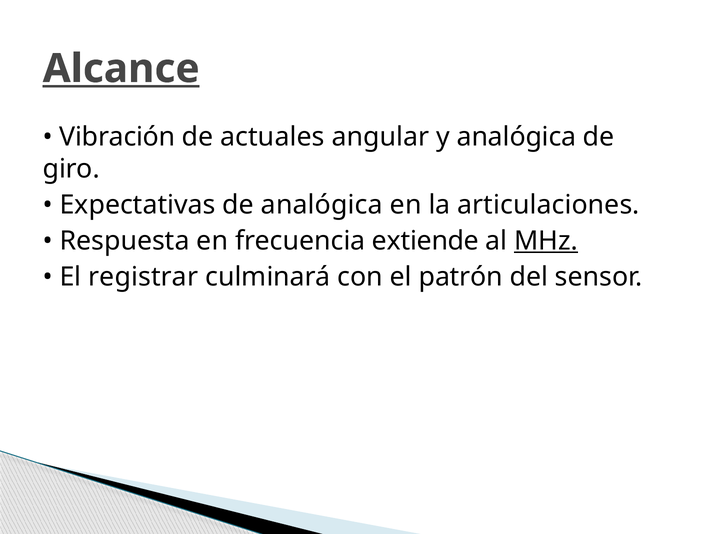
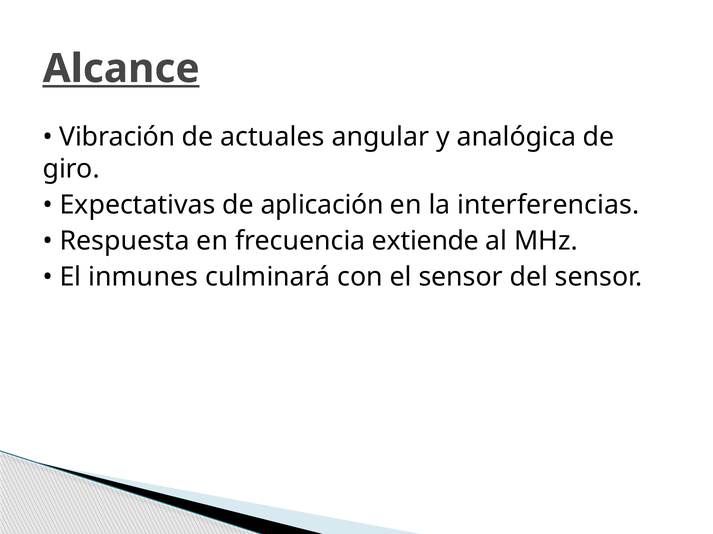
de analógica: analógica -> aplicación (322, 205)
articulaciones: articulaciones -> interferencias (548, 205)
MHz underline: present -> none (546, 241)
registrar: registrar -> inmunes (143, 277)
el patrón: patrón -> sensor (461, 277)
